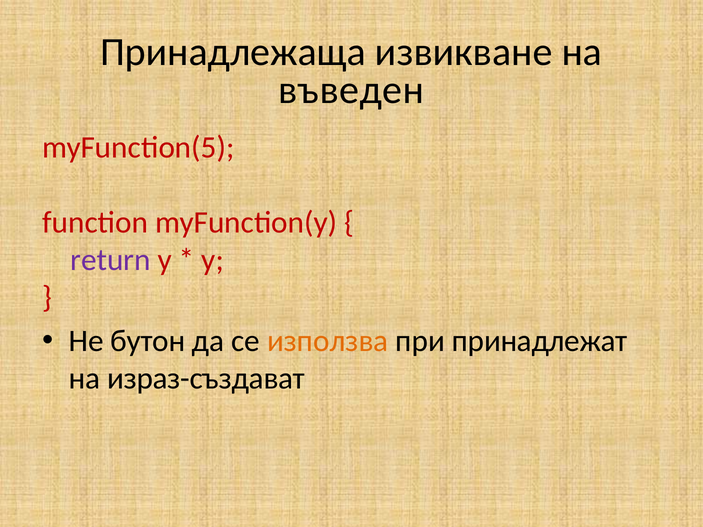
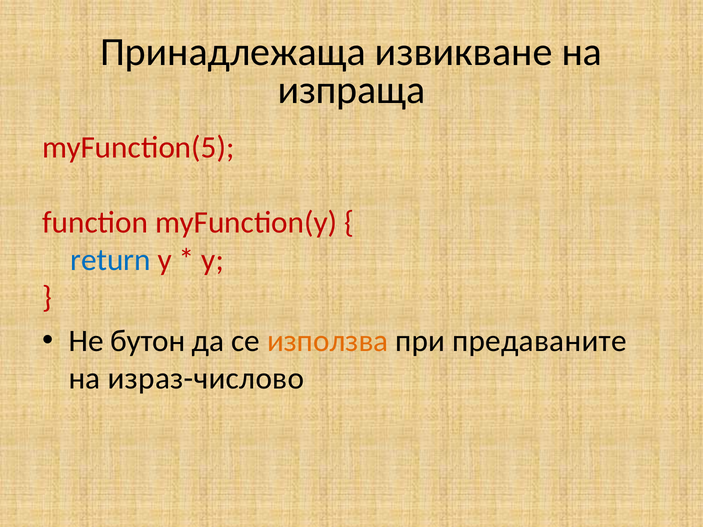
въведен: въведен -> изпраща (351, 90)
return colour: purple -> blue (110, 260)
принадлежат: принадлежат -> предаваните (539, 341)
израз-създават: израз-създават -> израз-числово (206, 379)
